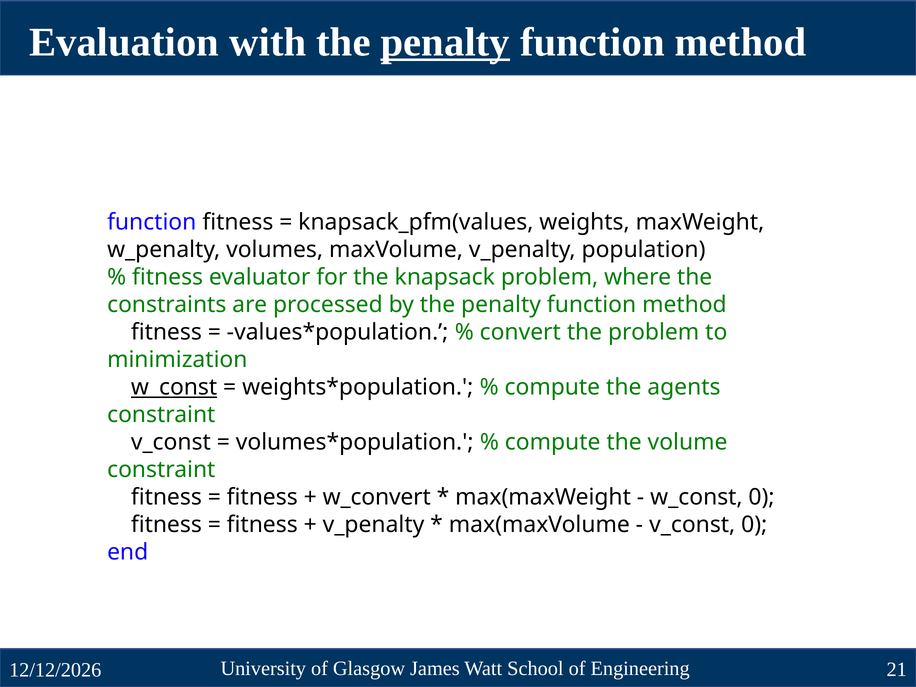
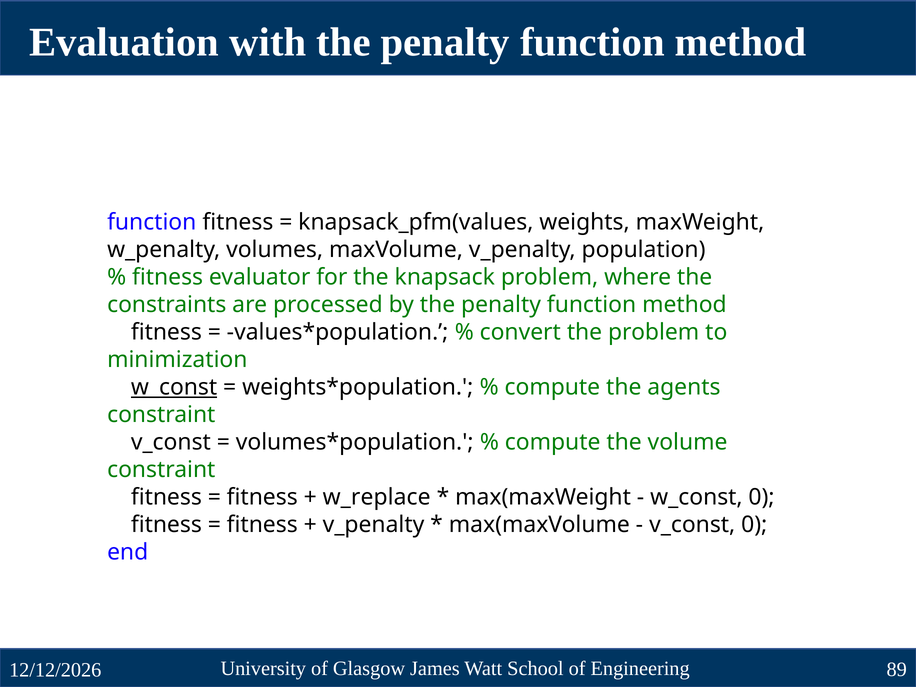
penalty underline: present -> none (445, 42)
w_convert: w_convert -> w_replace (377, 497)
21: 21 -> 89 (897, 669)
